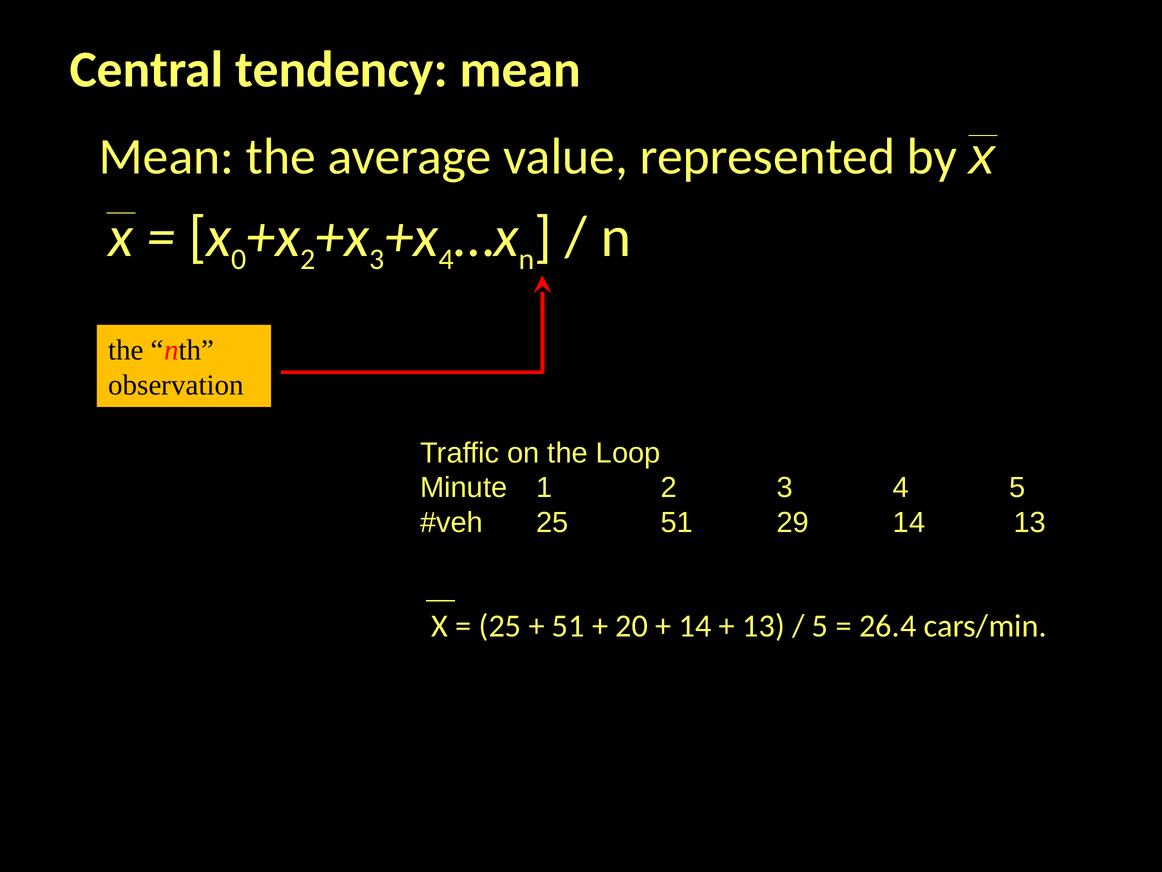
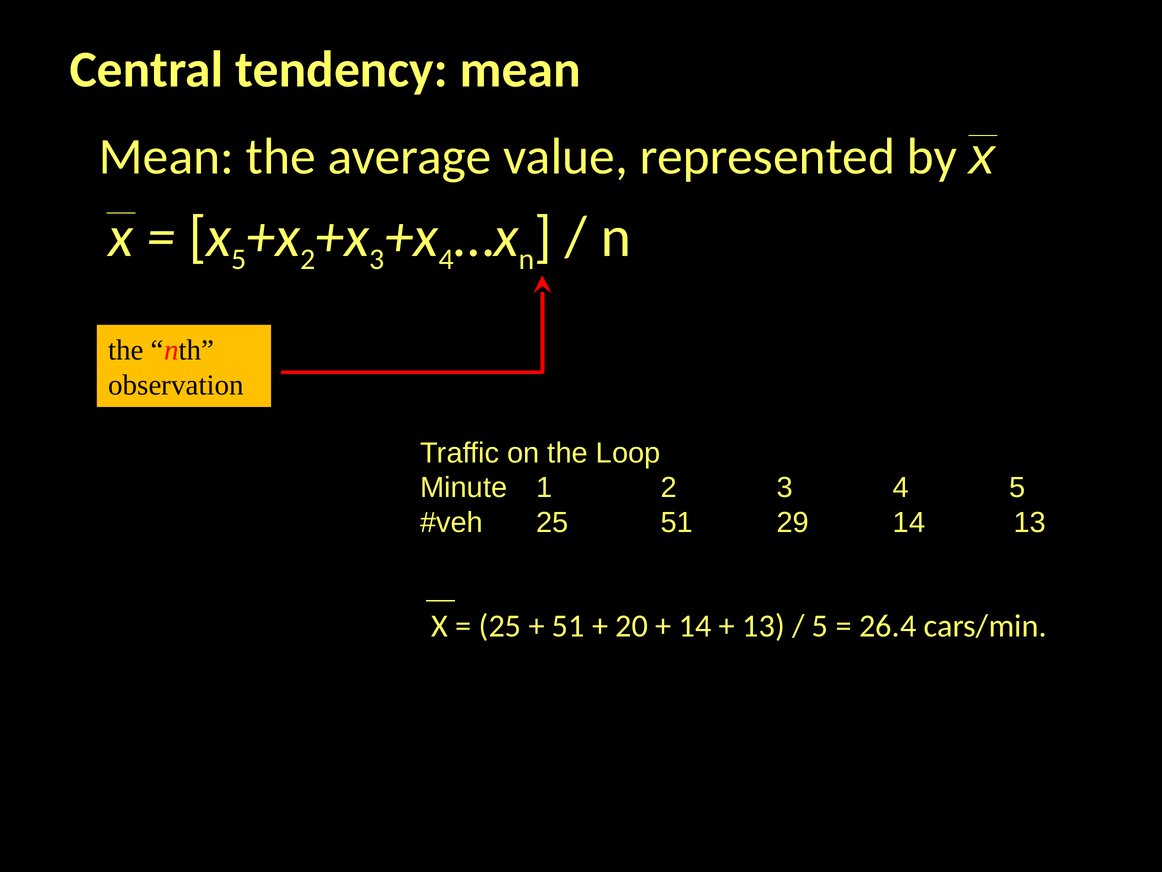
x 0: 0 -> 5 (239, 259)
